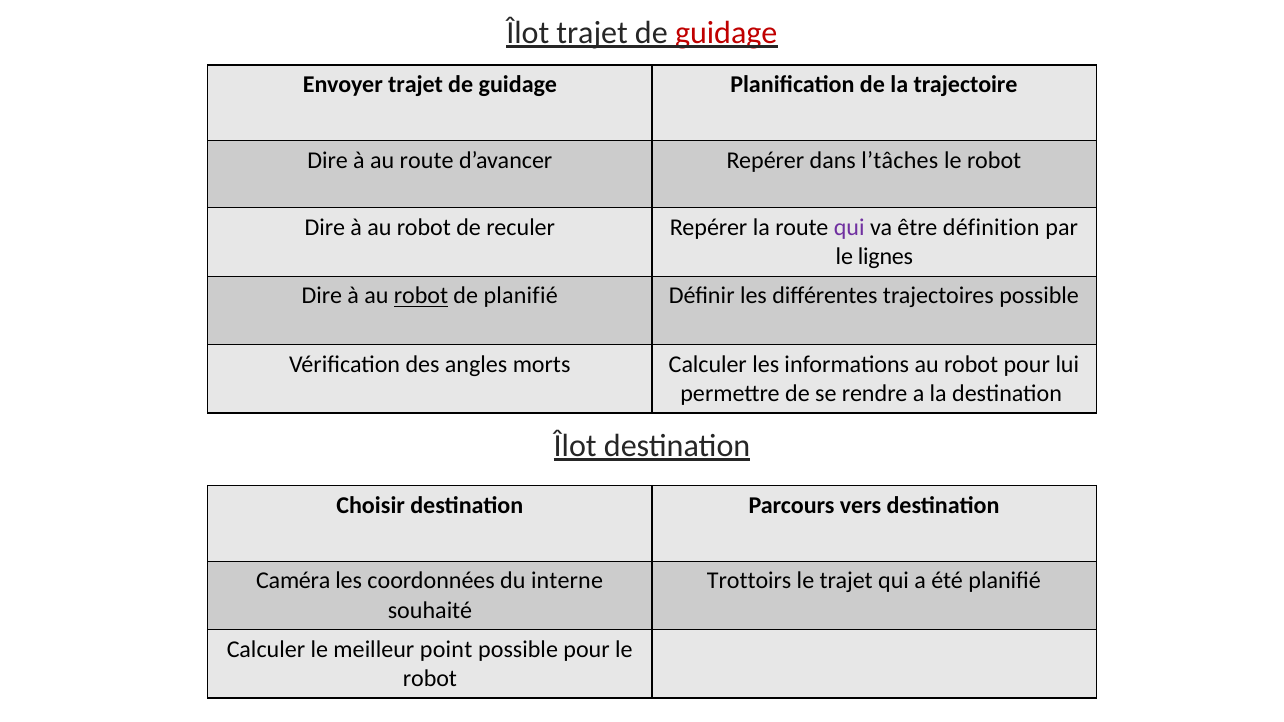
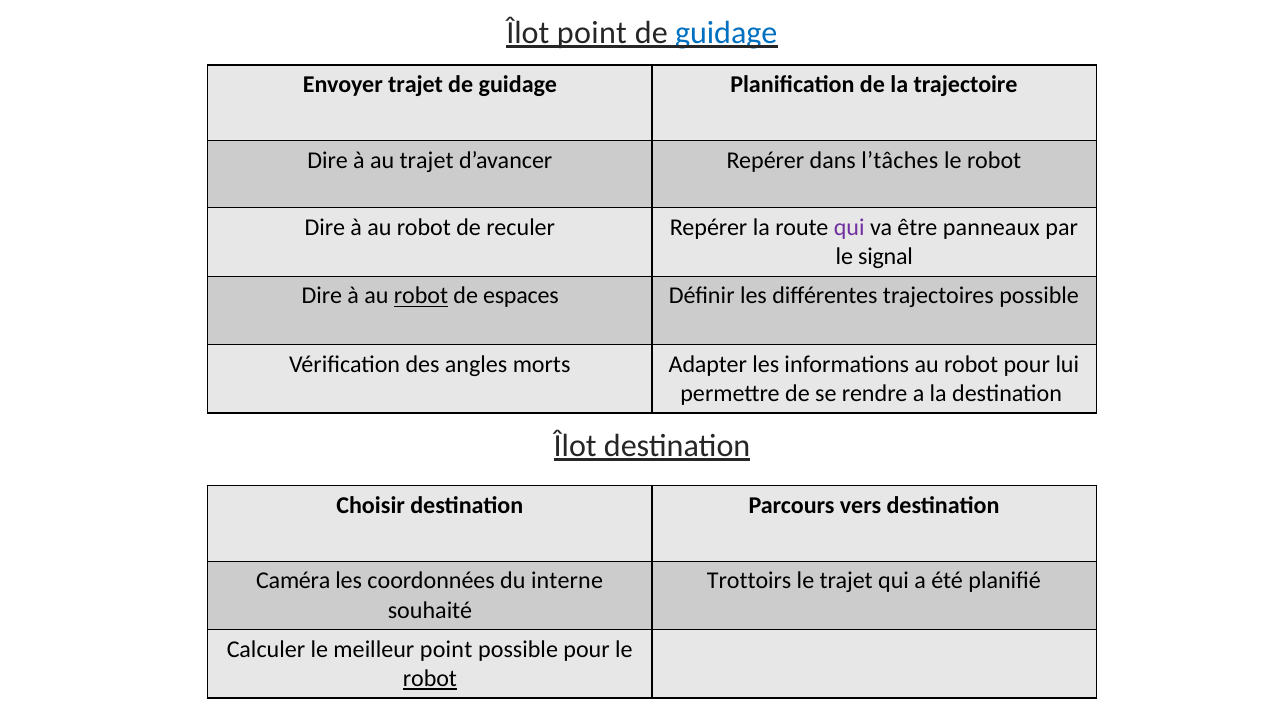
Îlot trajet: trajet -> point (592, 33)
guidage colour: red -> blue (726, 33)
au route: route -> trajet (427, 161)
définition: définition -> panneaux (991, 228)
lignes: lignes -> signal (885, 257)
de planifié: planifié -> espaces (521, 296)
morts Calculer: Calculer -> Adapter (708, 365)
robot underline: none -> present (430, 679)
